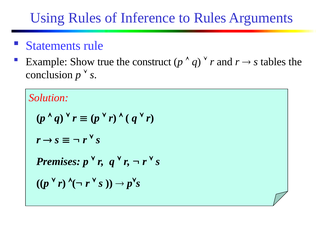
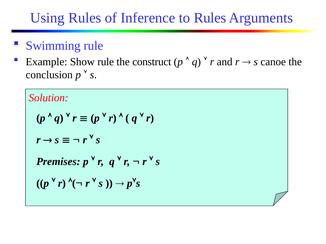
Statements: Statements -> Swimming (53, 46)
Show true: true -> rule (106, 62)
tables: tables -> canoe (273, 62)
